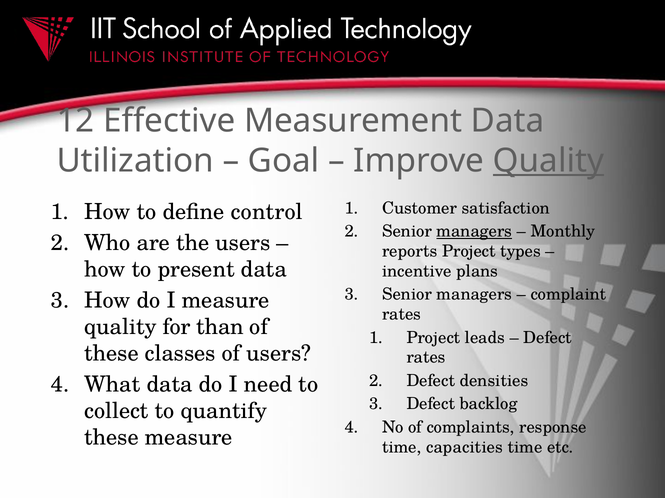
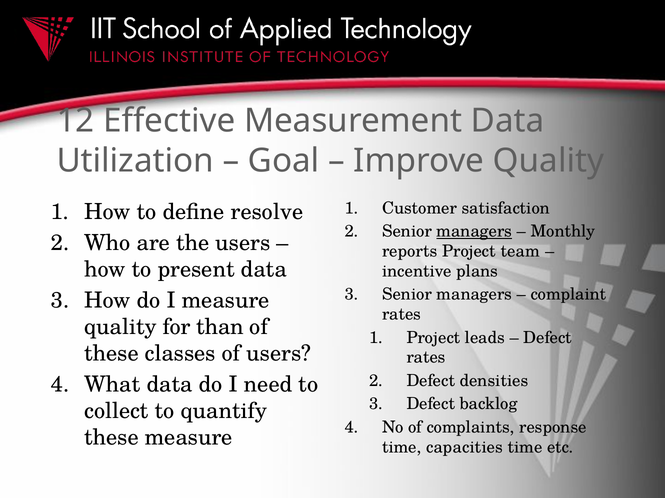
Quality underline: present -> none (549, 161)
control: control -> resolve (267, 212)
types: types -> team (520, 252)
